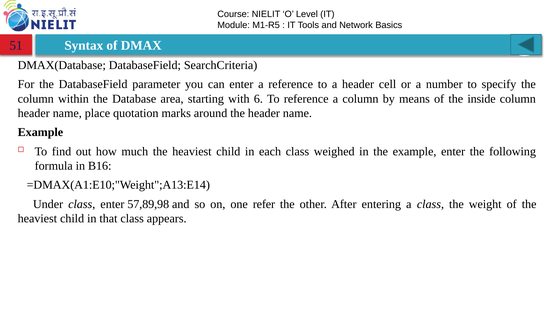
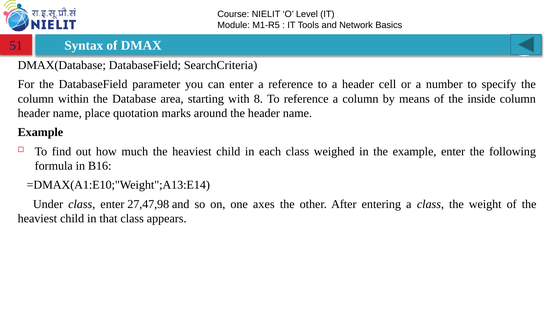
6: 6 -> 8 (258, 99)
57,89,98: 57,89,98 -> 27,47,98 (148, 204)
refer: refer -> axes (264, 204)
